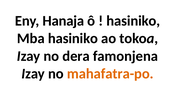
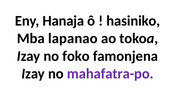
Mba hasiniko: hasiniko -> lapanao (73, 38)
dera: dera -> foko (76, 56)
mahafatra-po colour: orange -> purple (110, 73)
